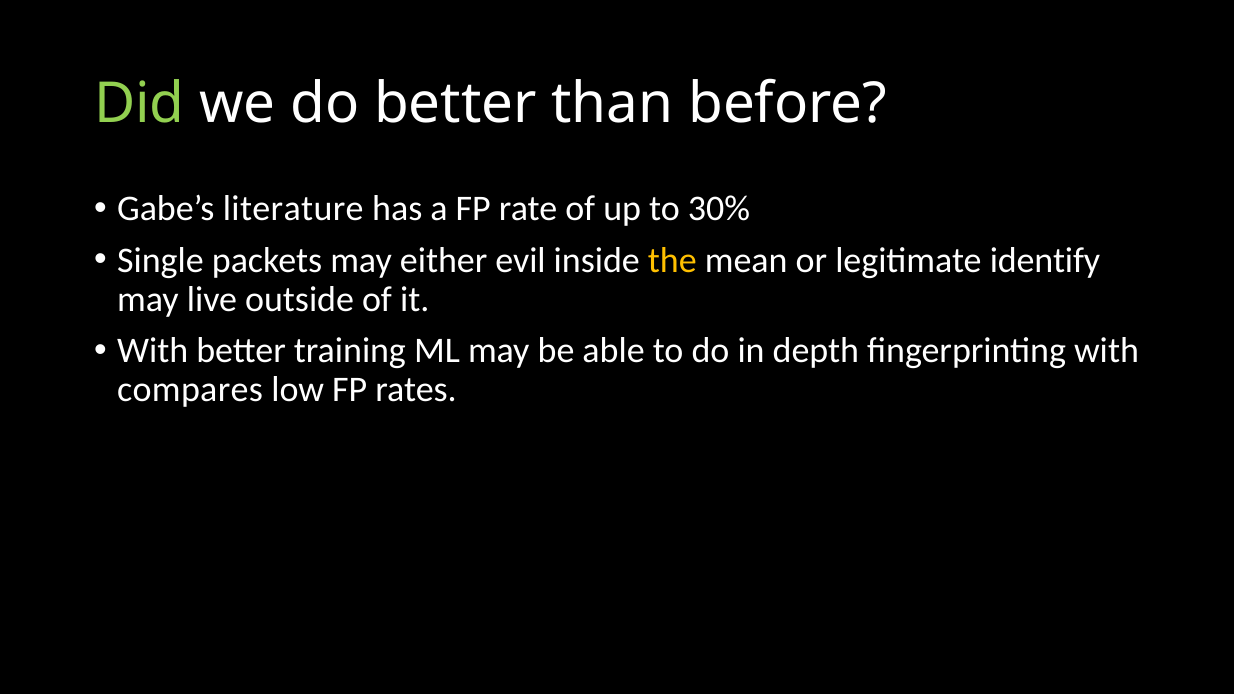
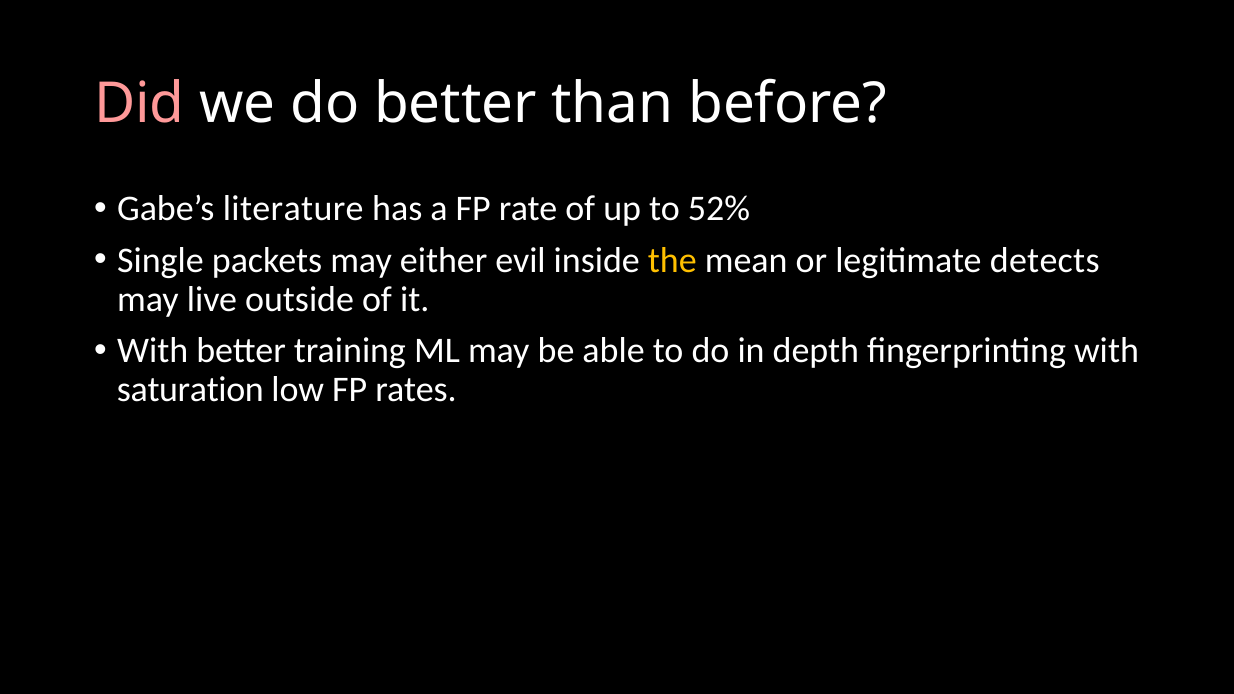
Did colour: light green -> pink (139, 104)
30%: 30% -> 52% (719, 209)
identify: identify -> detects (1045, 260)
compares: compares -> saturation (190, 390)
